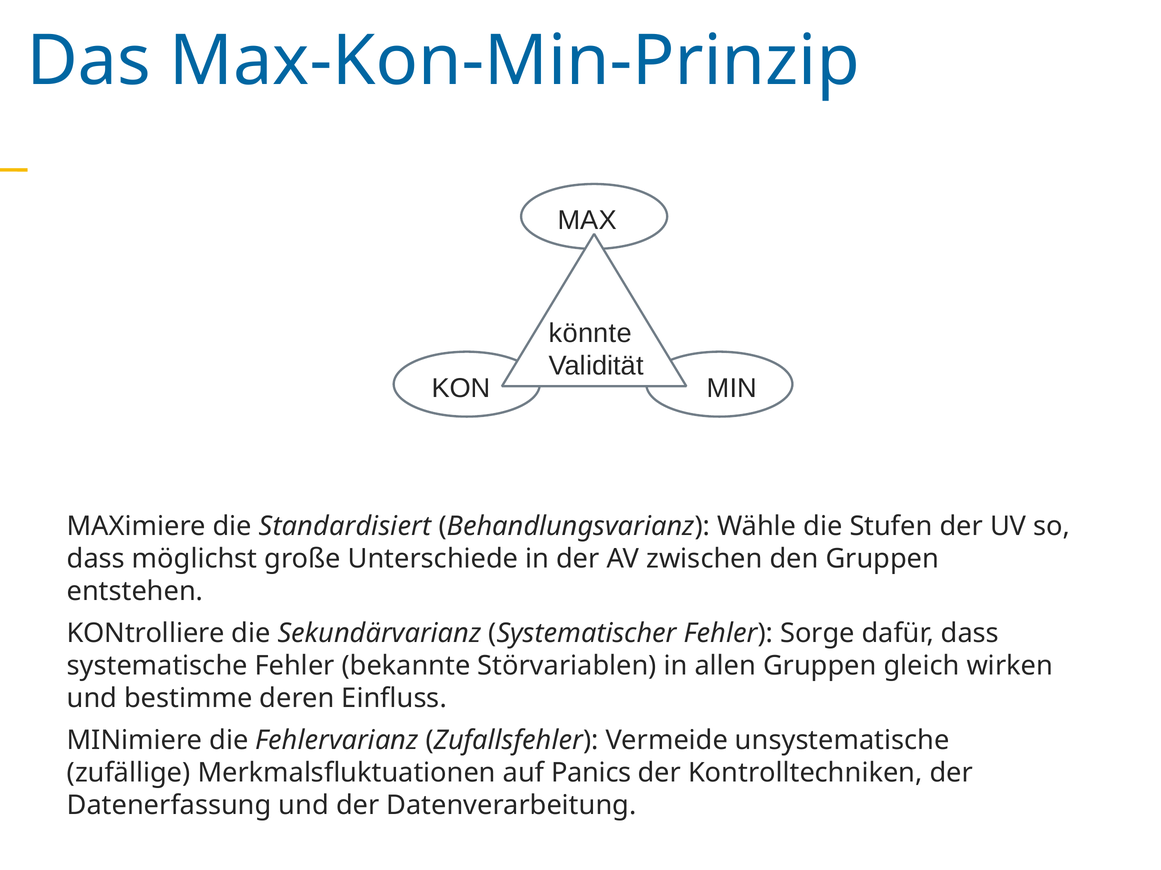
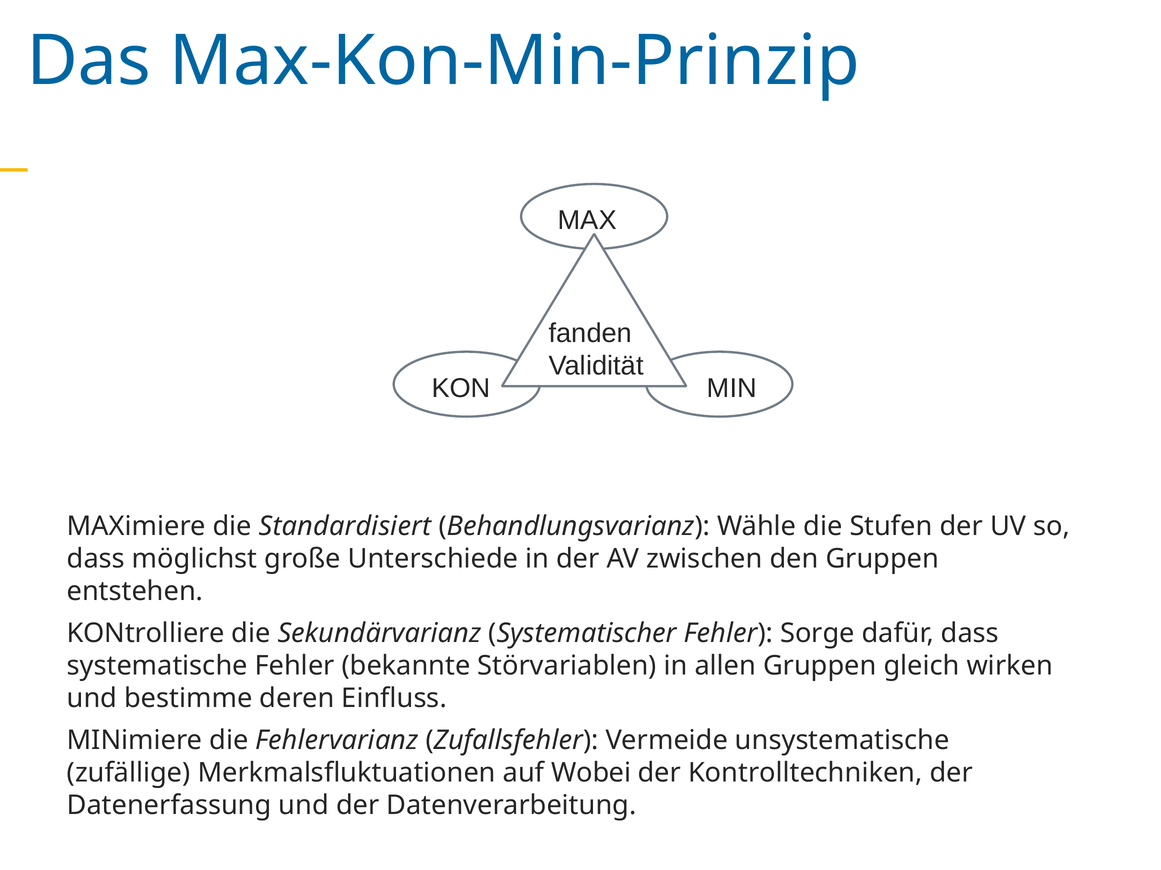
könnte: könnte -> fanden (590, 333)
Panics: Panics -> Wobei (591, 773)
